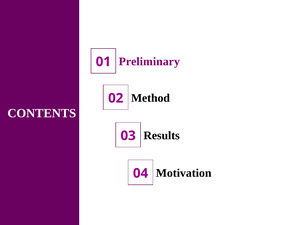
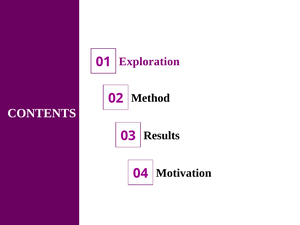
Preliminary: Preliminary -> Exploration (149, 62)
